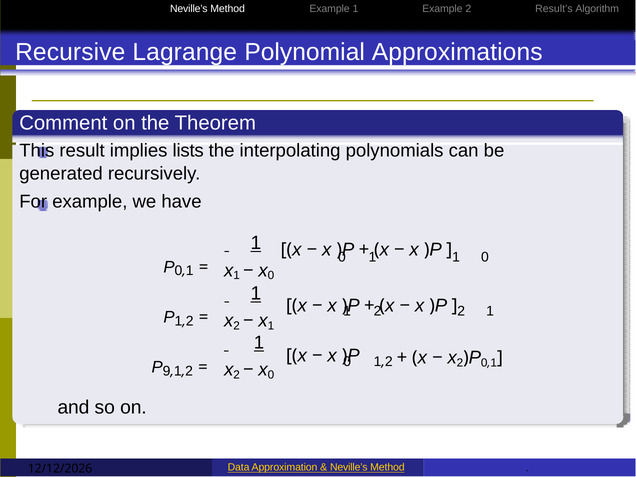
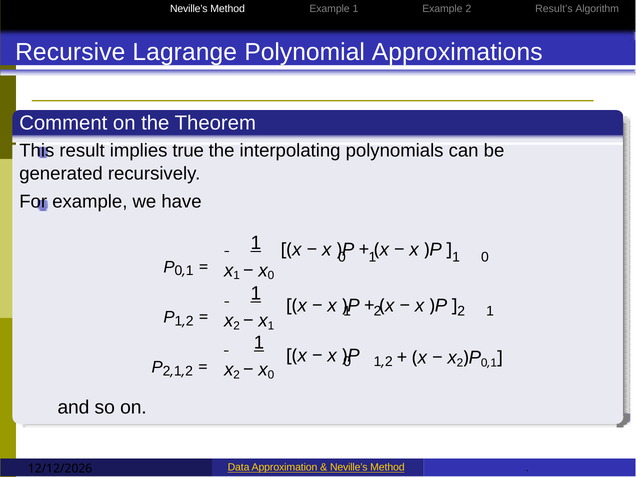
lists: lists -> true (188, 151)
9: 9 -> 2 (167, 371)
